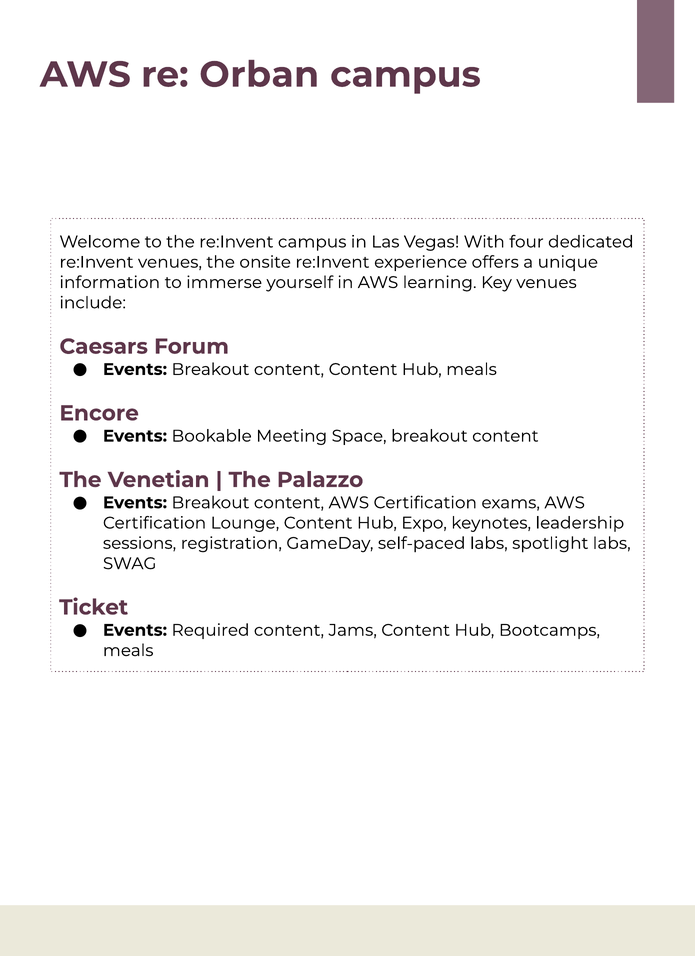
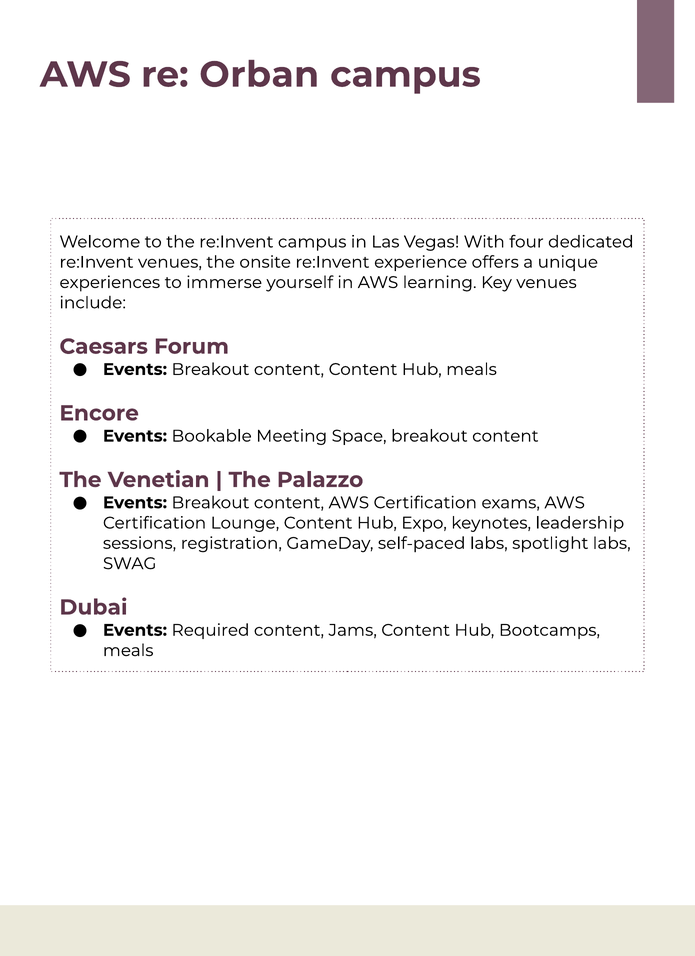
information: information -> experiences (110, 282)
Ticket: Ticket -> Dubai (93, 607)
